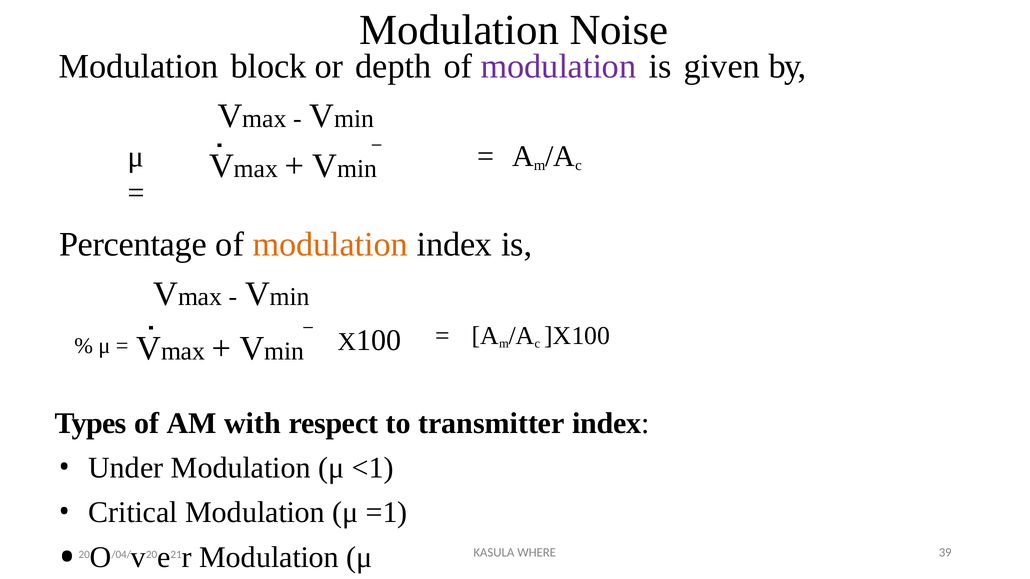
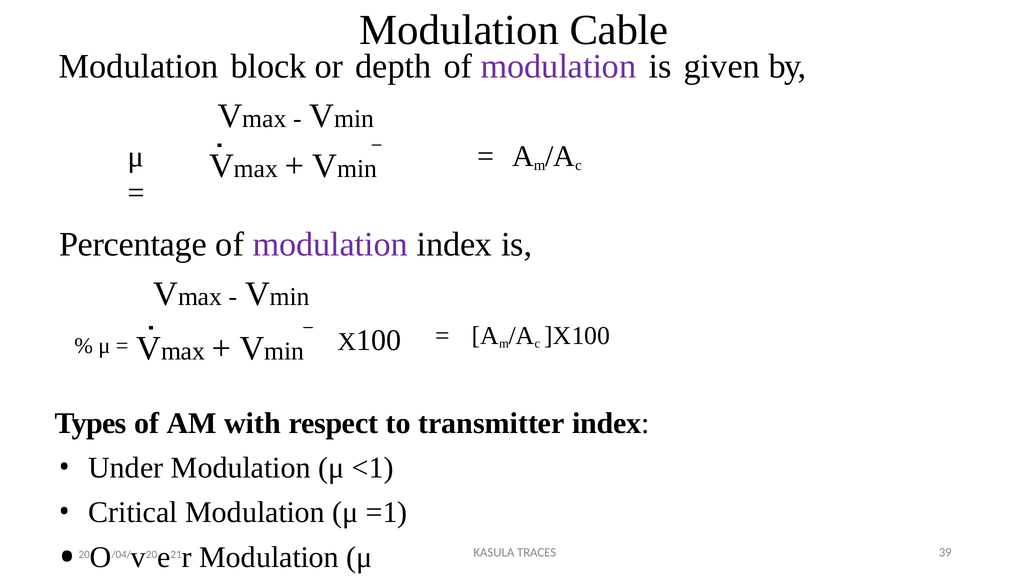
Noise: Noise -> Cable (619, 30)
modulation colour: orange -> purple (330, 244)
WHERE: WHERE -> TRACES (537, 553)
